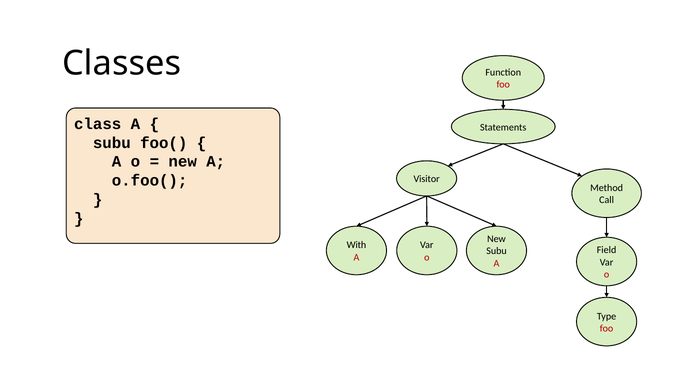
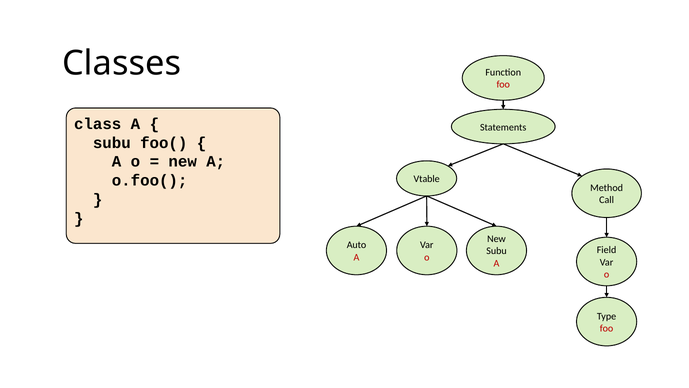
Visitor: Visitor -> Vtable (427, 179)
With: With -> Auto (356, 245)
